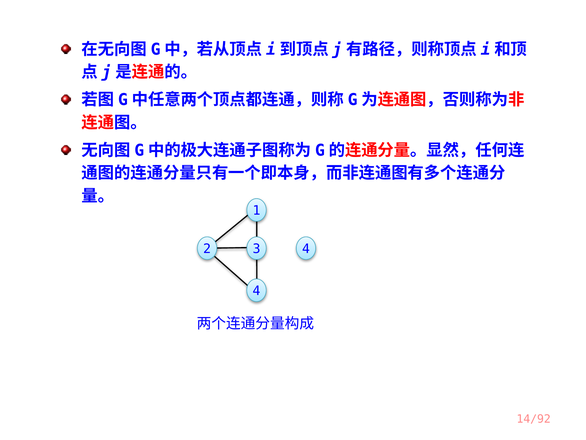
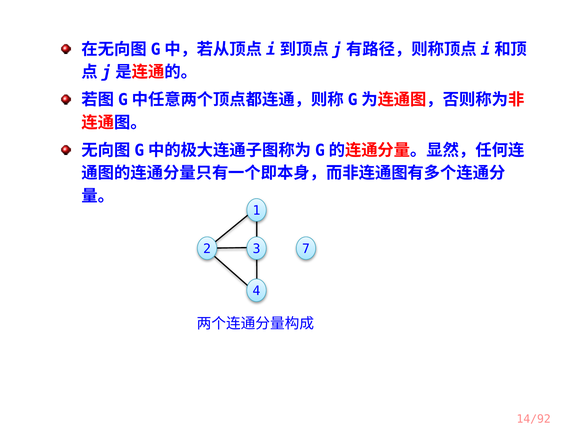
3 4: 4 -> 7 (306, 249)
